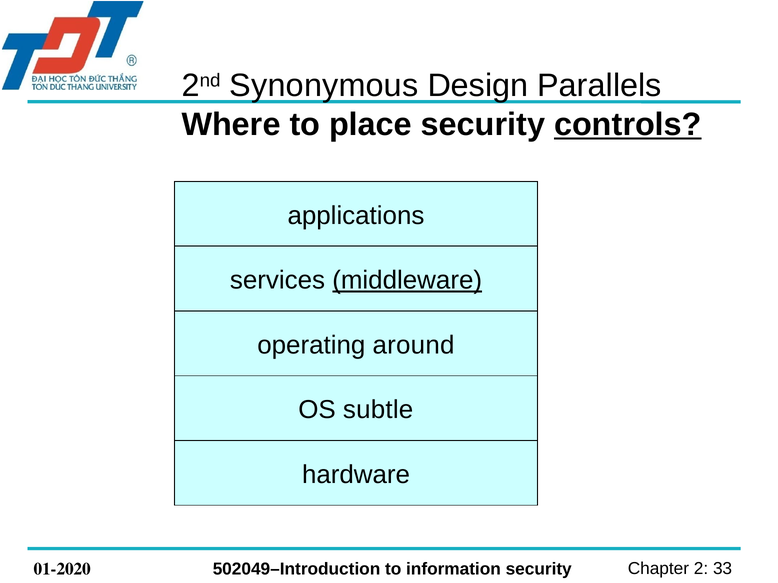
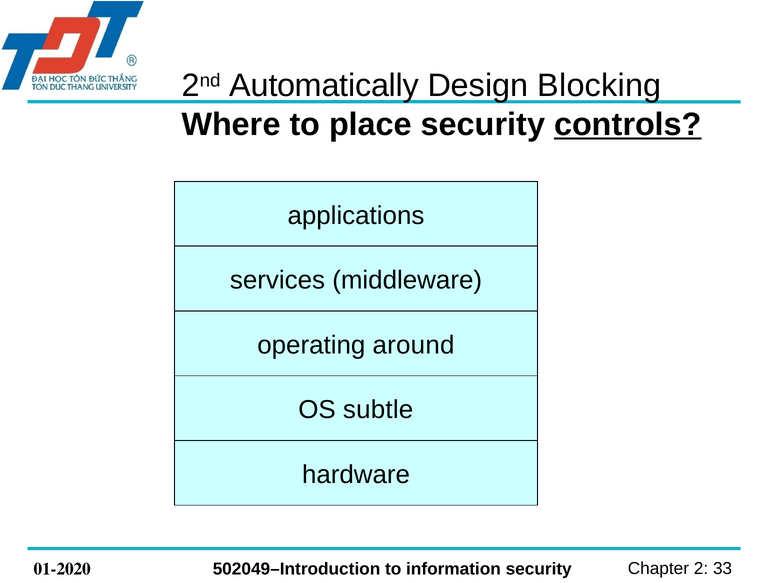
Synonymous: Synonymous -> Automatically (324, 86)
Parallels: Parallels -> Blocking (599, 86)
middleware underline: present -> none (407, 281)
